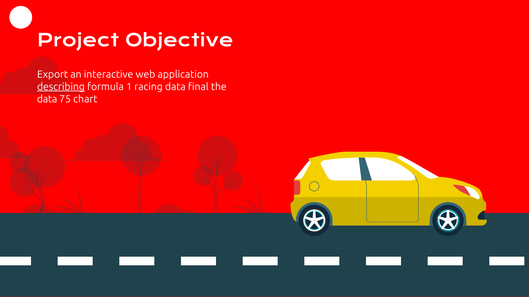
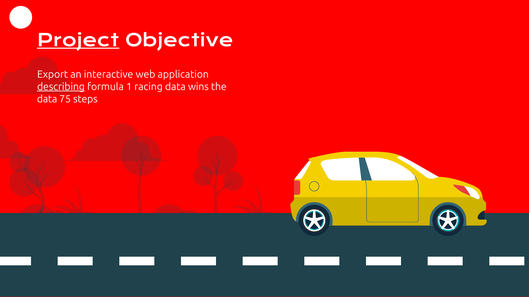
Project underline: none -> present (78, 41)
final: final -> wins (198, 87)
chart: chart -> steps (85, 99)
